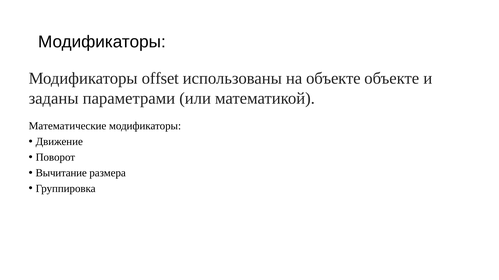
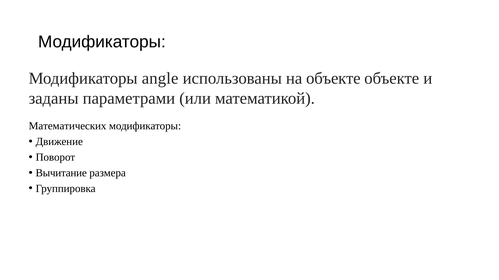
offset: offset -> angle (160, 79)
Математические: Математические -> Математических (68, 126)
